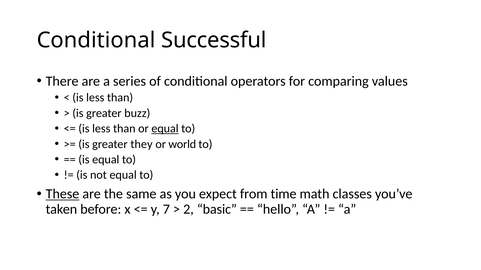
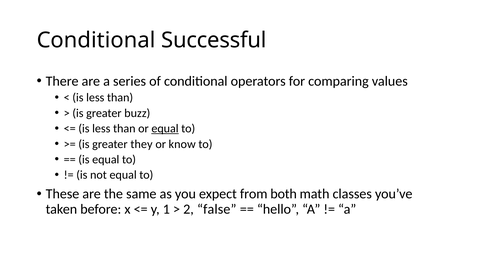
world: world -> know (182, 144)
These underline: present -> none (62, 194)
time: time -> both (284, 194)
7: 7 -> 1 (166, 210)
basic: basic -> false (217, 210)
